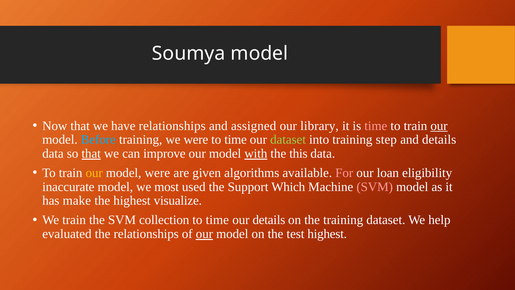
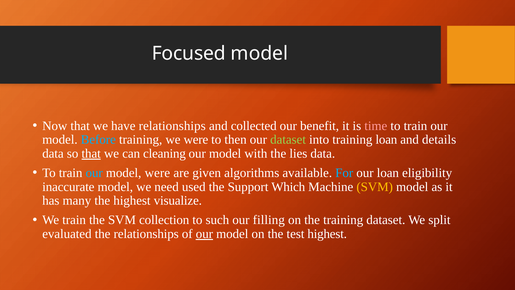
Soumya: Soumya -> Focused (189, 53)
assigned: assigned -> collected (254, 126)
library: library -> benefit (320, 126)
our underline: present -> none (439, 126)
time: time -> then (236, 140)
training step: step -> loan (386, 140)
improve: improve -> cleaning (164, 153)
with underline: present -> none (256, 153)
this: this -> lies (298, 153)
our colour: yellow -> light blue (94, 173)
For colour: pink -> light blue (344, 173)
most: most -> need (167, 187)
SVM colour: pink -> yellow (375, 187)
make: make -> many (77, 201)
time: time -> such (217, 220)
our details: details -> filling (269, 220)
help: help -> split (439, 220)
